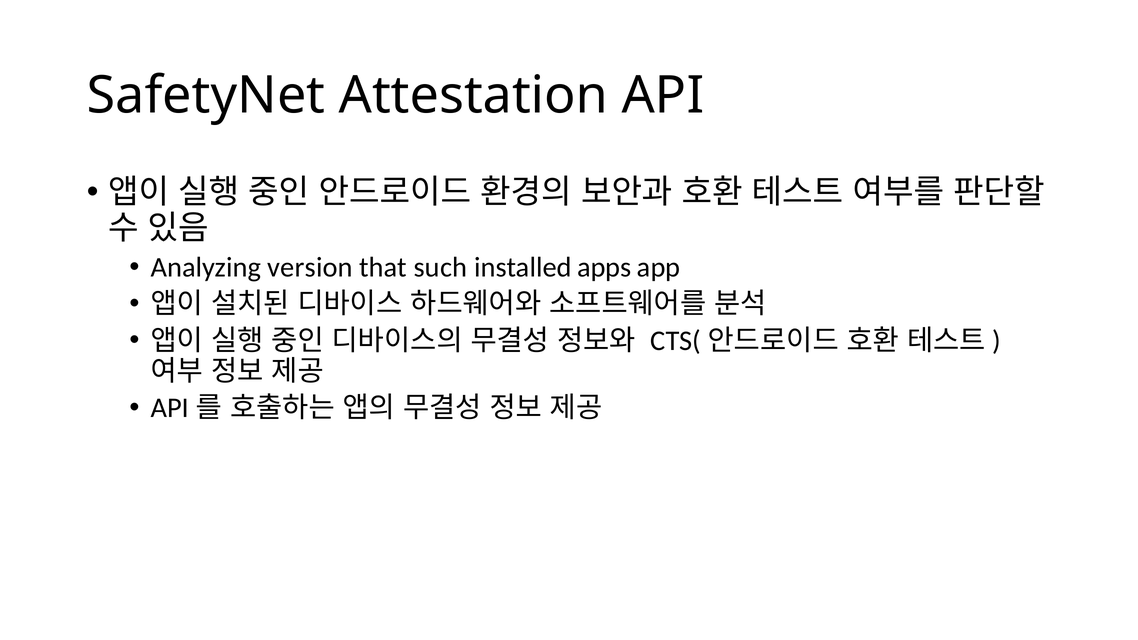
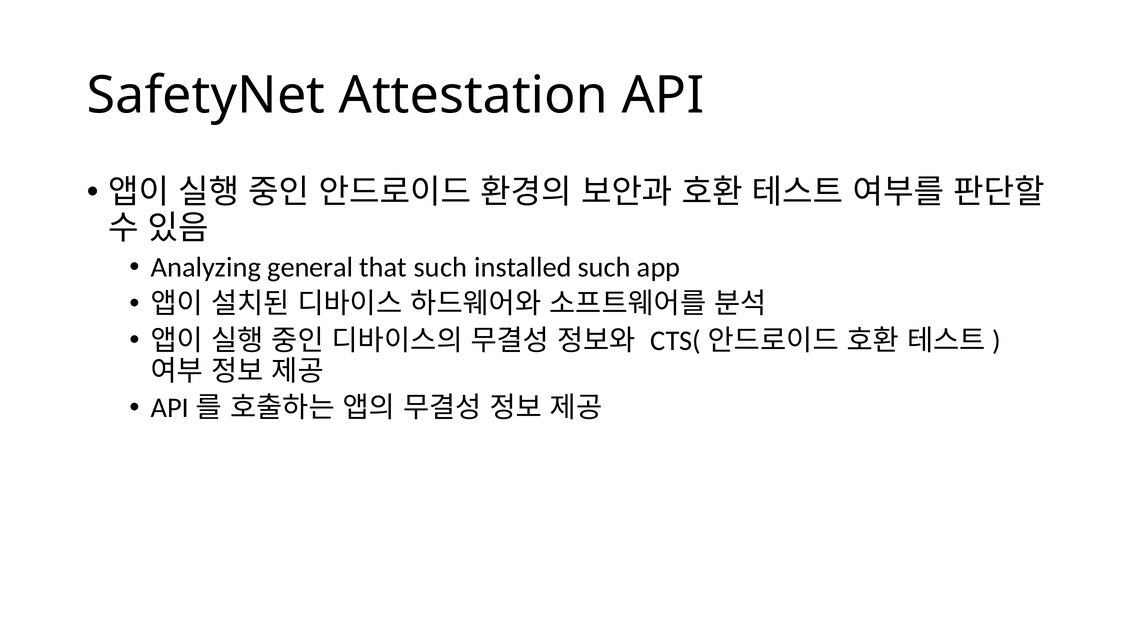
version: version -> general (310, 267)
installed apps: apps -> such (604, 267)
